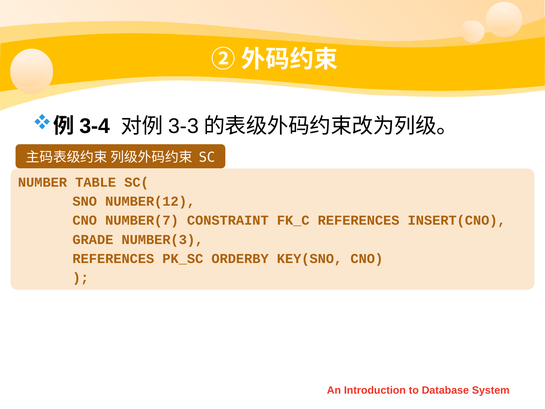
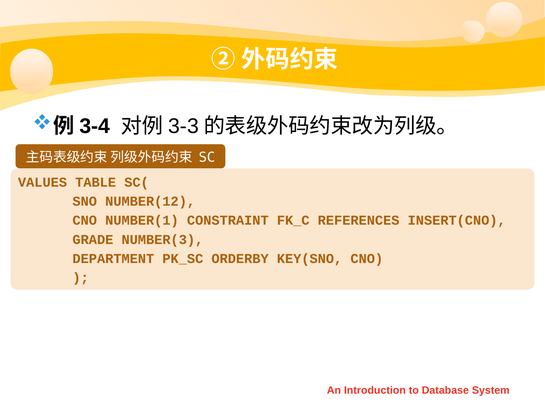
NUMBER: NUMBER -> VALUES (43, 182)
NUMBER(7: NUMBER(7 -> NUMBER(1 (142, 220)
REFERENCES: REFERENCES -> DEPARTMENT (113, 258)
